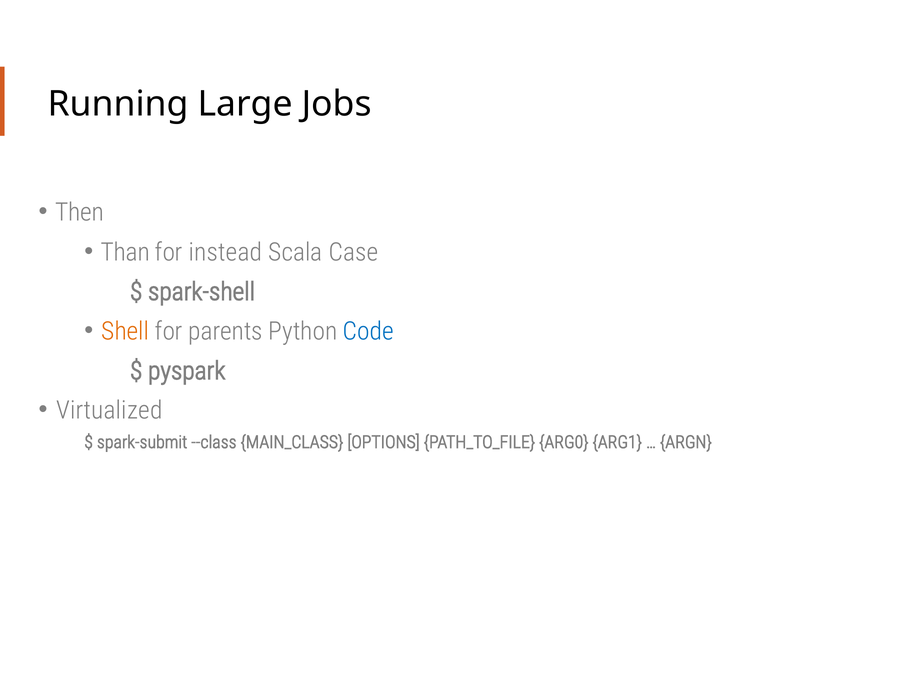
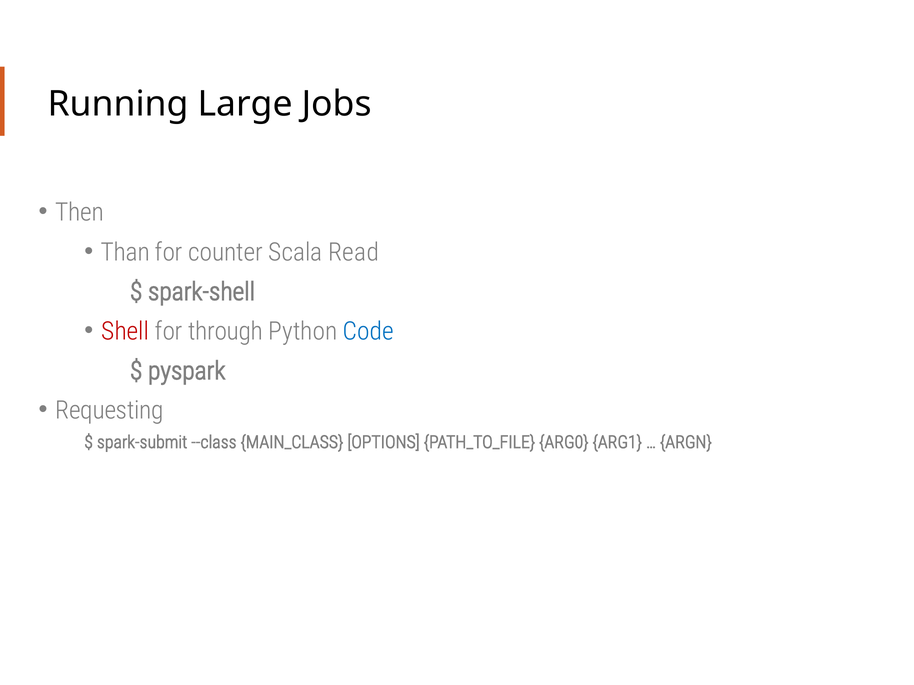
instead: instead -> counter (226, 252)
Case: Case -> Read (354, 252)
Shell colour: orange -> red (125, 332)
parents: parents -> through (226, 332)
Virtualized: Virtualized -> Requesting (109, 411)
